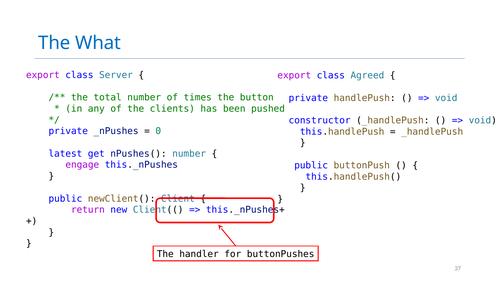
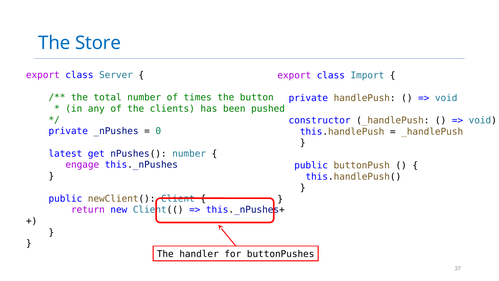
What: What -> Store (98, 43)
Agreed: Agreed -> Import (367, 75)
